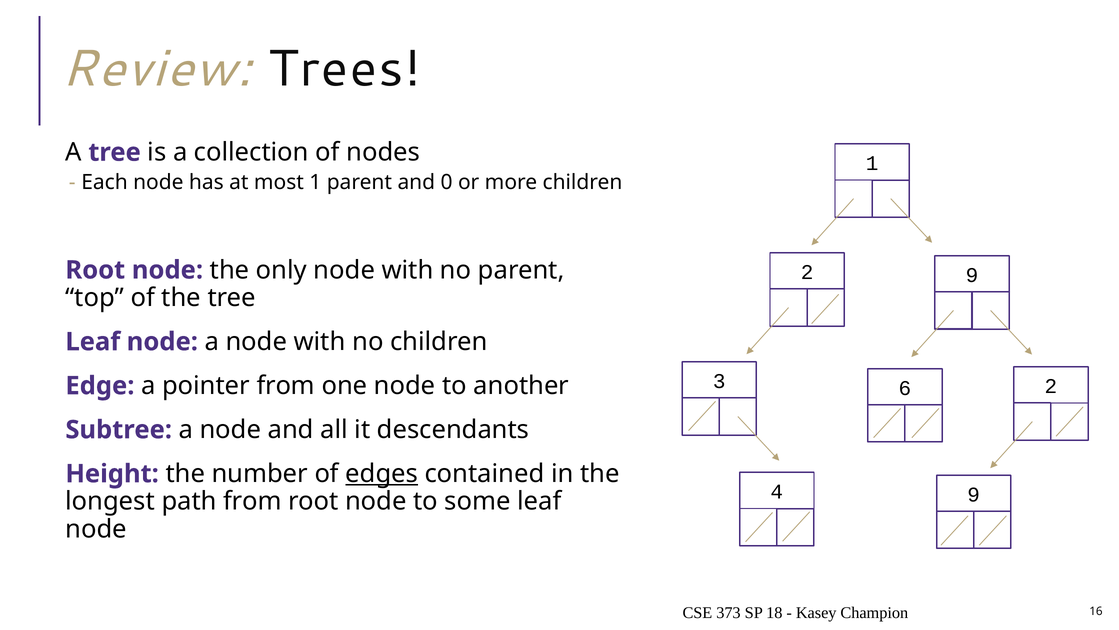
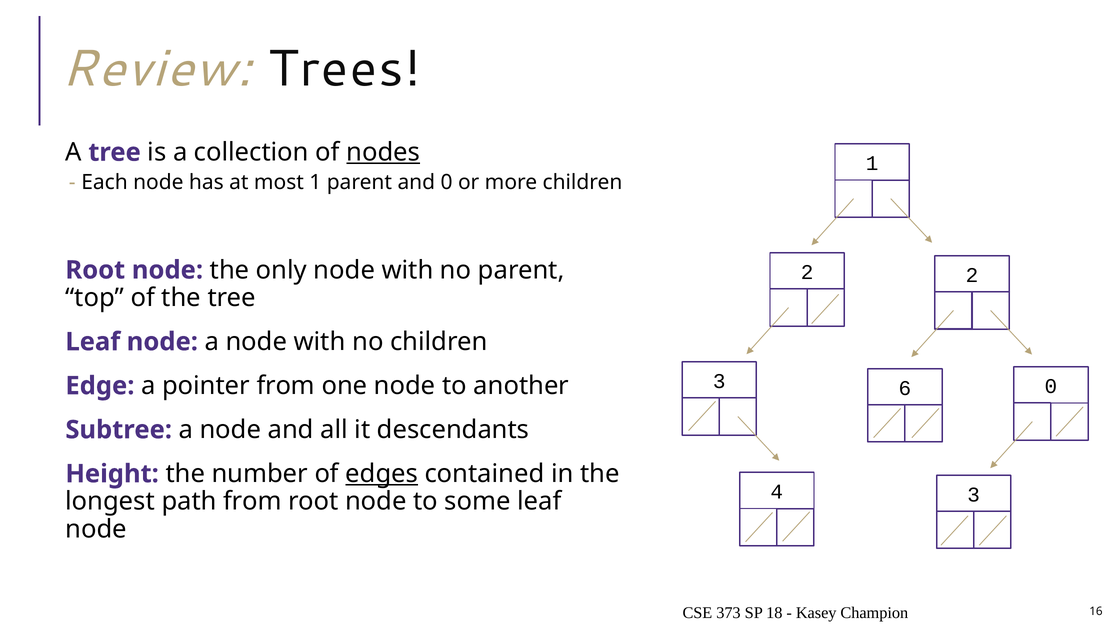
nodes underline: none -> present (383, 152)
2 9: 9 -> 2 (972, 275)
6 2: 2 -> 0 (1051, 386)
4 9: 9 -> 3 (974, 494)
